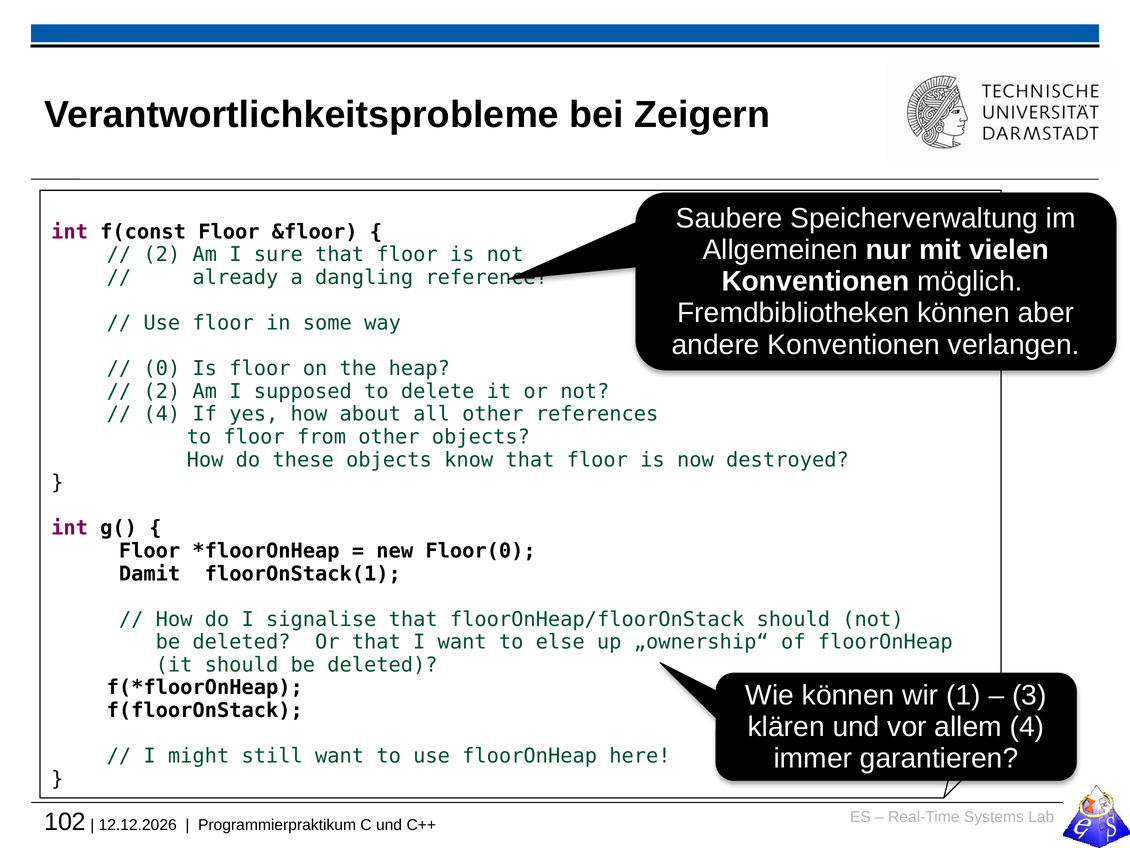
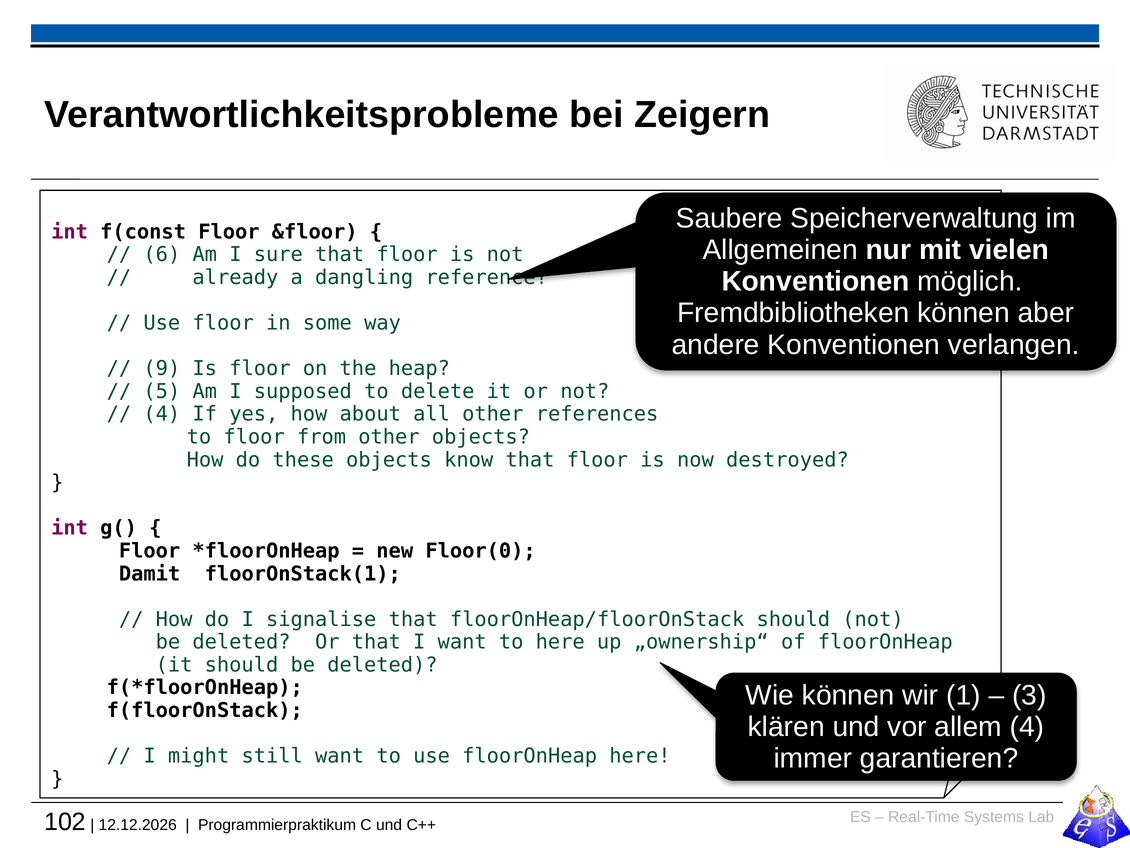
2: 2 -> 6 (162, 255)
0: 0 -> 9 (162, 368)
2: 2 -> 5 (162, 391)
to else: else -> here (560, 642)
